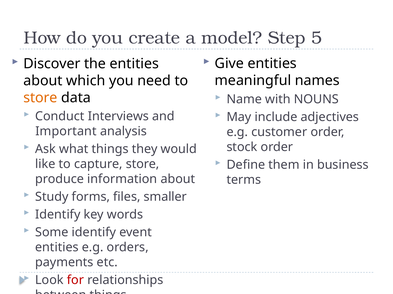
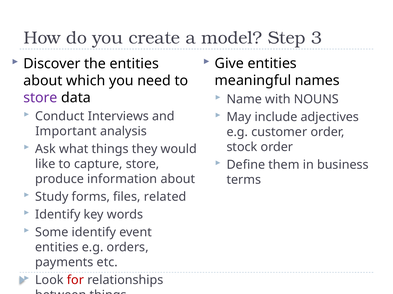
5: 5 -> 3 (317, 38)
store colour: orange -> purple (40, 98)
smaller: smaller -> related (165, 197)
